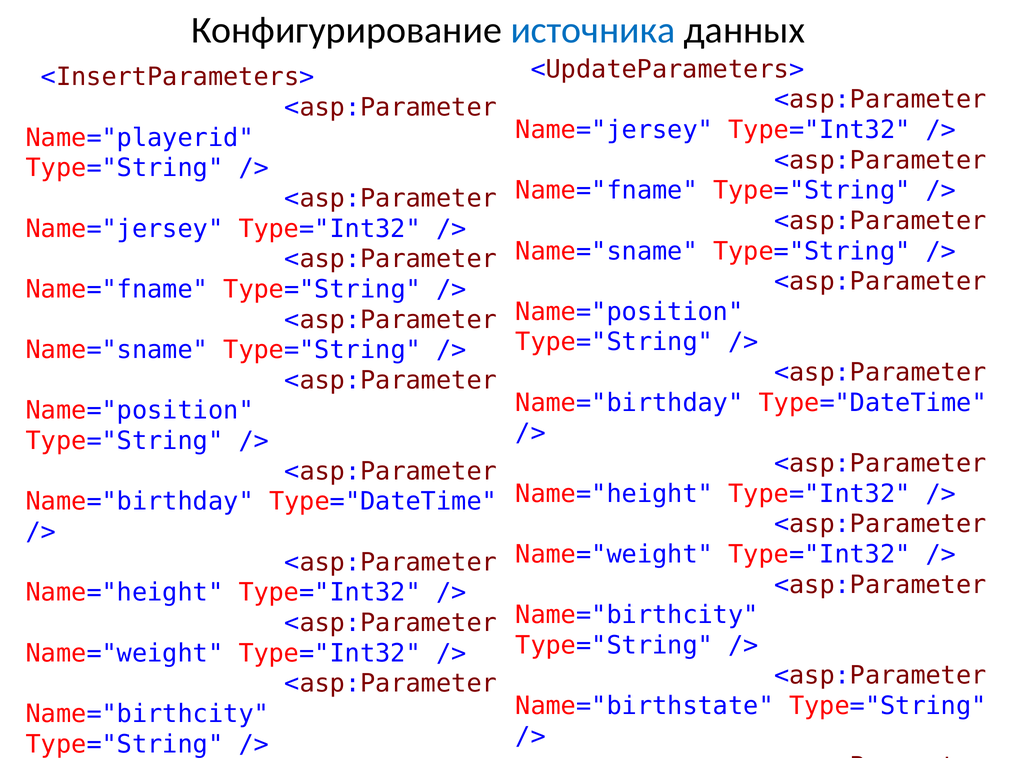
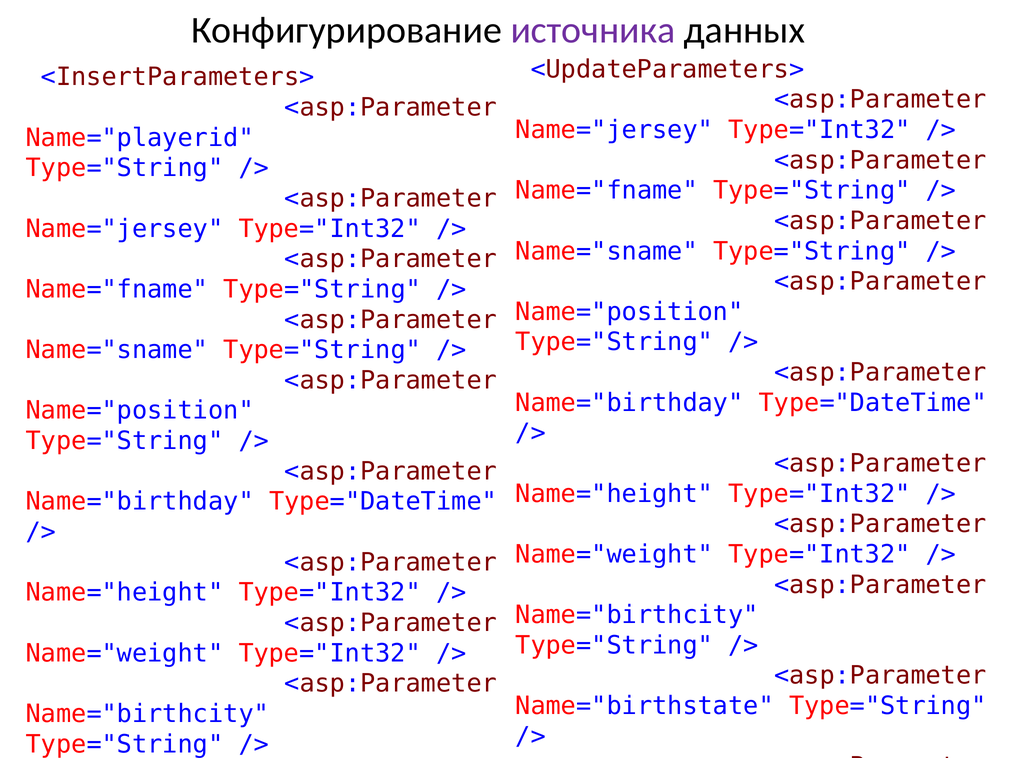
источника colour: blue -> purple (593, 30)
